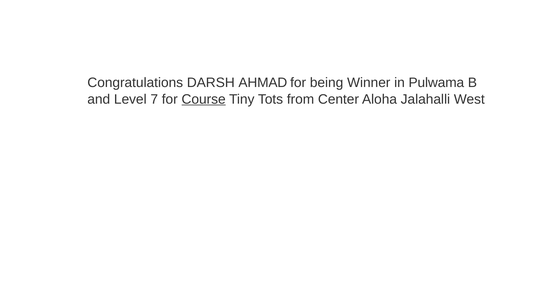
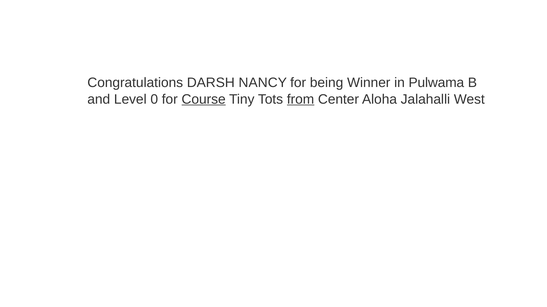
AHMAD: AHMAD -> NANCY (263, 83)
7: 7 -> 0 (154, 99)
from underline: none -> present (301, 99)
